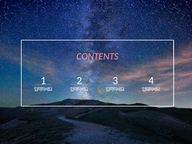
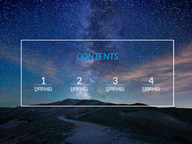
CONTENTS colour: pink -> light blue (97, 56)
